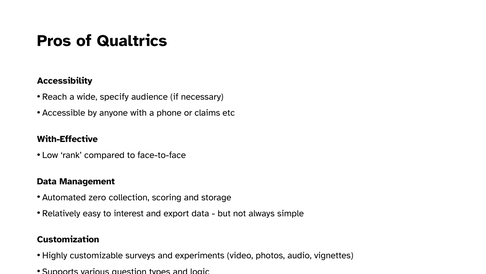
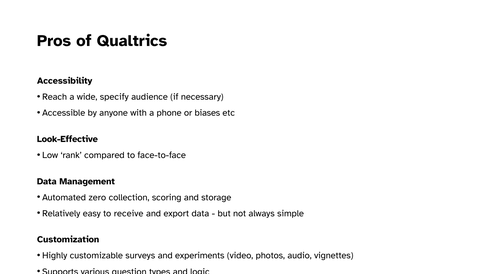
claims: claims -> biases (207, 113)
With-Effective: With-Effective -> Look-Effective (67, 139)
interest: interest -> receive (129, 213)
